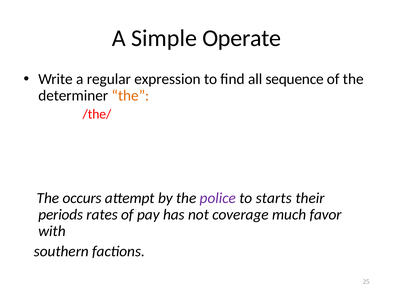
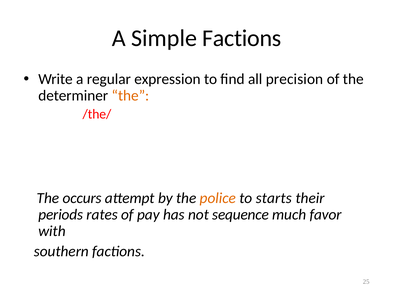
Simple Operate: Operate -> Factions (242, 38)
sequence: sequence -> precision (294, 79)
police colour: purple -> orange (218, 198)
coverage: coverage -> sequence (241, 214)
